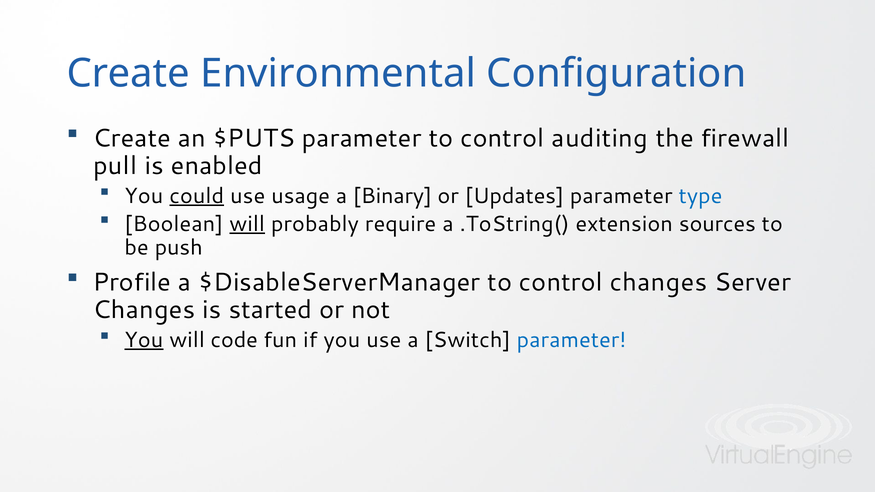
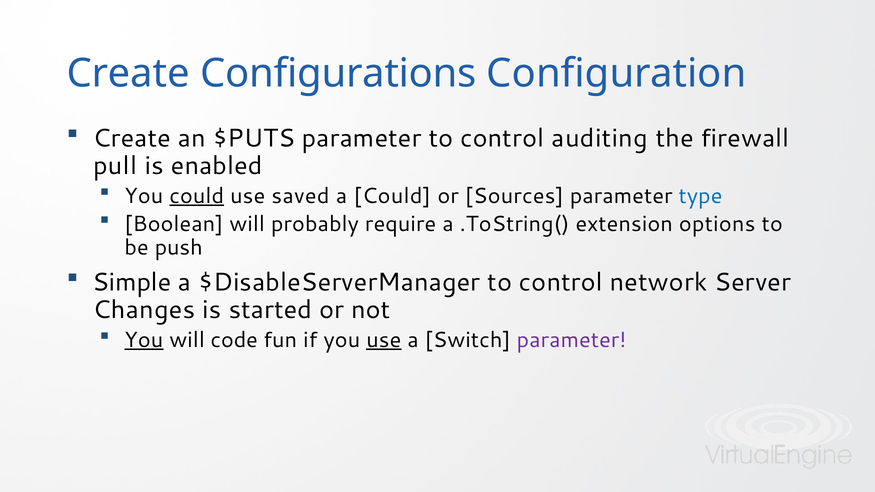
Environmental: Environmental -> Configurations (338, 74)
usage: usage -> saved (300, 196)
a Binary: Binary -> Could (392, 196)
Updates: Updates -> Sources (514, 196)
will underline: present -> none (247, 224)
sources: sources -> options (717, 224)
Profile: Profile -> Simple (132, 282)
control changes: changes -> network (659, 282)
use underline: none -> present (384, 340)
parameter colour: blue -> purple (571, 340)
